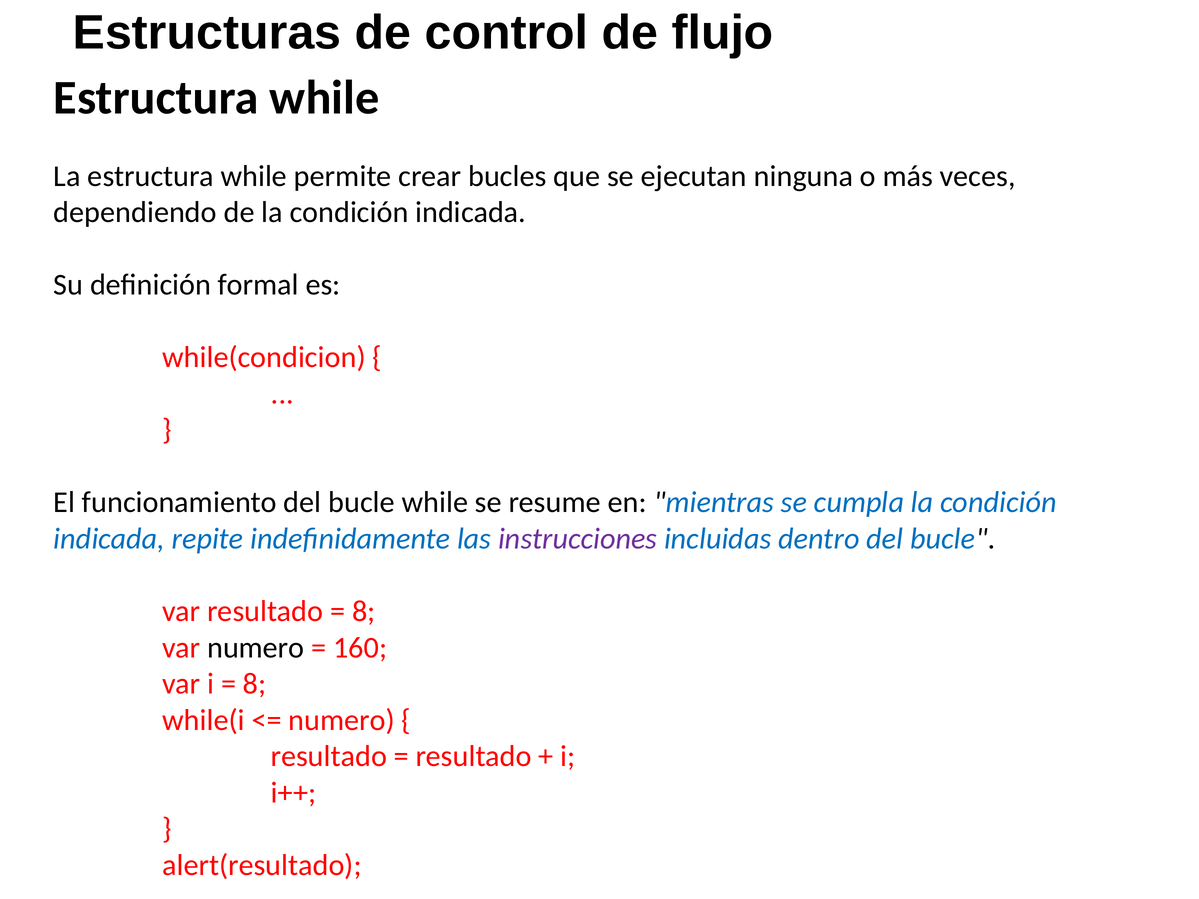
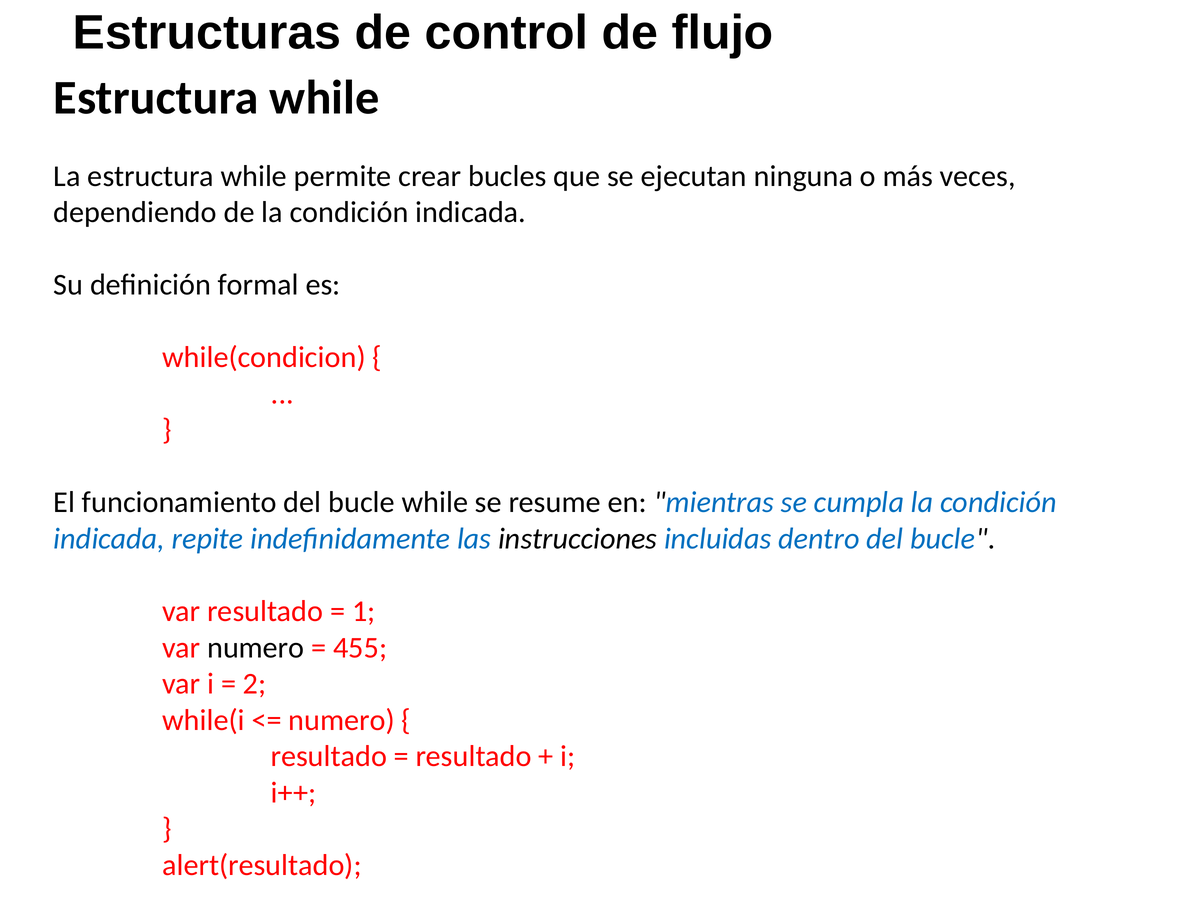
instrucciones colour: purple -> black (578, 539)
8: 8 -> 1 (364, 611)
160: 160 -> 455 (360, 648)
8: 8 -> 2 (255, 684)
